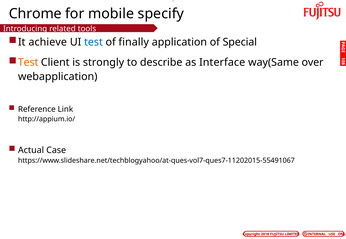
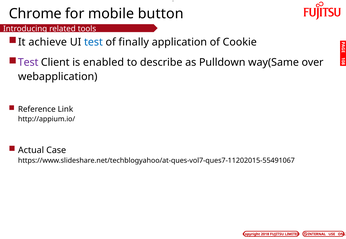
specify: specify -> button (161, 14)
Special: Special -> Cookie (240, 42)
Test colour: orange -> purple (28, 63)
strongly: strongly -> enabled (103, 63)
Interface: Interface -> Pulldown (222, 63)
